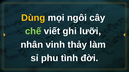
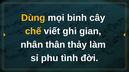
ngôi: ngôi -> binh (77, 18)
chế colour: light green -> yellow (33, 31)
lưỡi: lưỡi -> gian (90, 31)
vinh: vinh -> thân (55, 45)
